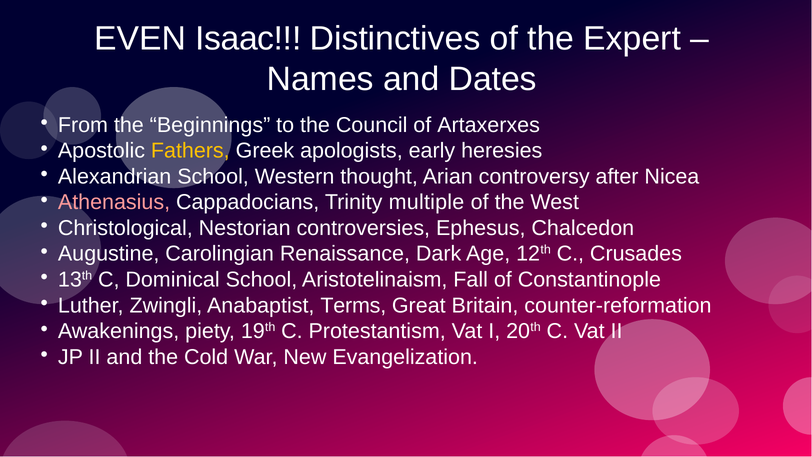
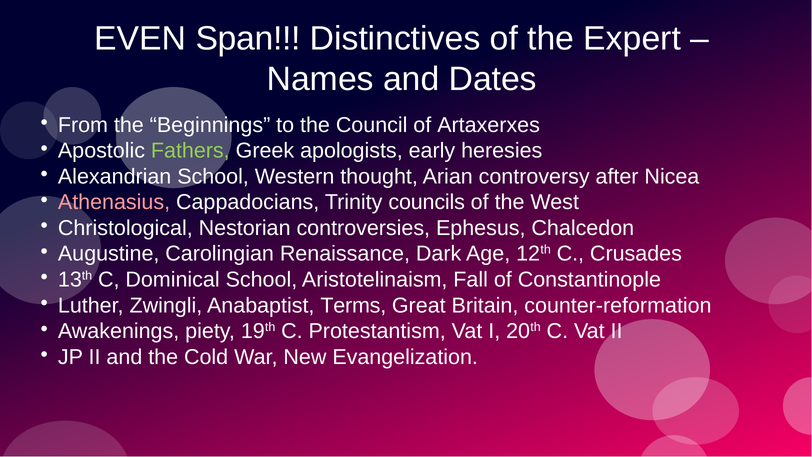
Isaac: Isaac -> Span (248, 38)
Fathers colour: yellow -> light green (190, 151)
multiple: multiple -> councils (427, 202)
